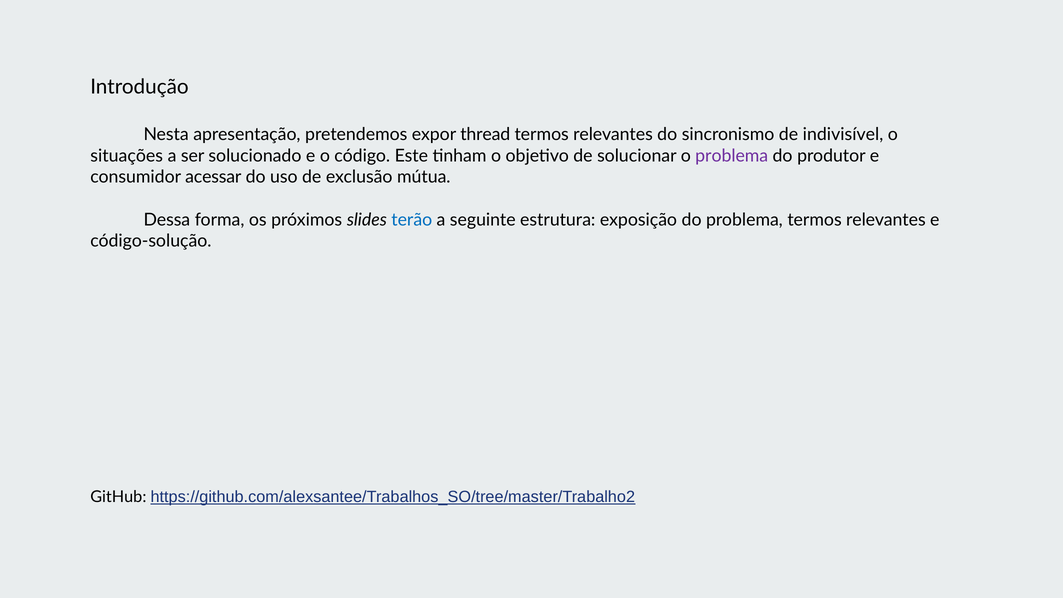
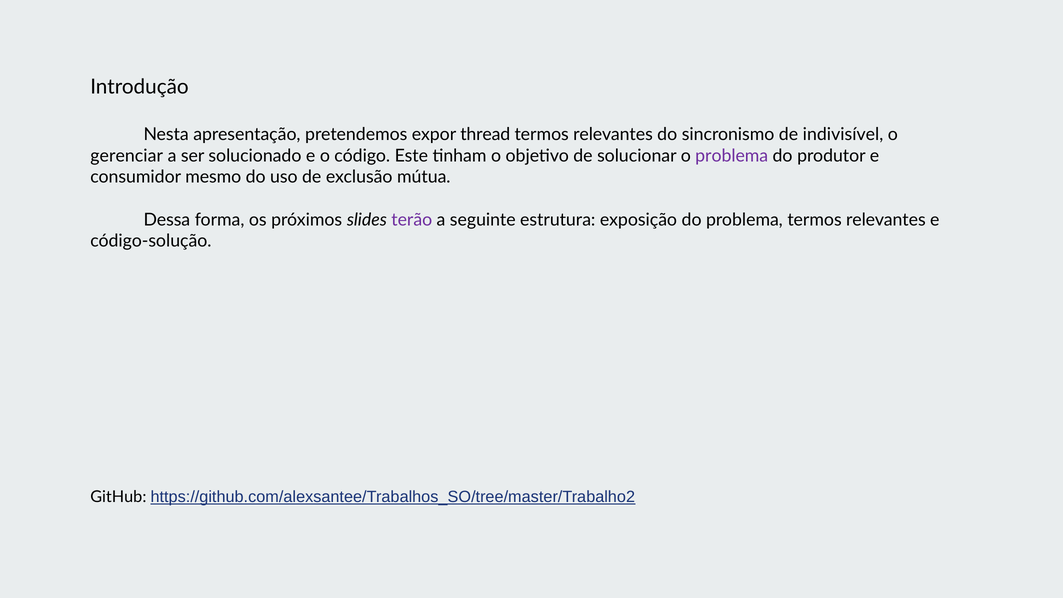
situações: situações -> gerenciar (127, 156)
acessar: acessar -> mesmo (213, 177)
terão colour: blue -> purple (412, 220)
